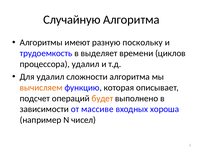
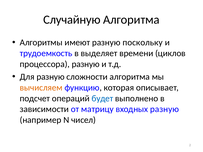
процессора удалил: удалил -> разную (86, 64)
Для удалил: удалил -> разную (51, 77)
будет colour: orange -> blue (102, 99)
массиве: массиве -> матрицу (97, 109)
входных хороша: хороша -> разную (165, 109)
